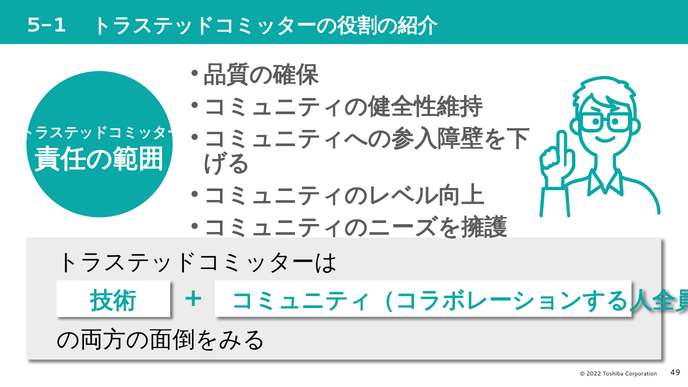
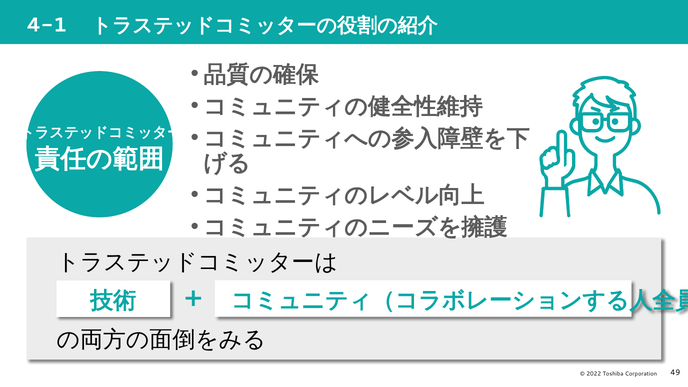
5-1: 5-1 -> 4-1 (47, 25)
